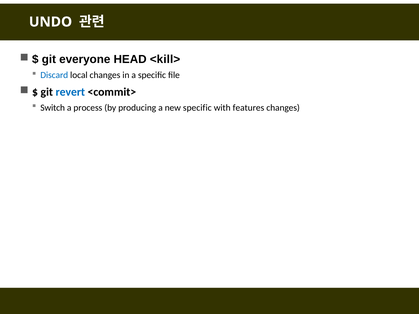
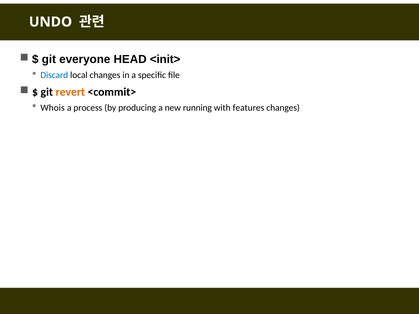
<kill>: <kill> -> <init> (165, 59)
revert colour: blue -> orange (70, 92)
Switch: Switch -> Whois (53, 108)
new specific: specific -> running (197, 108)
